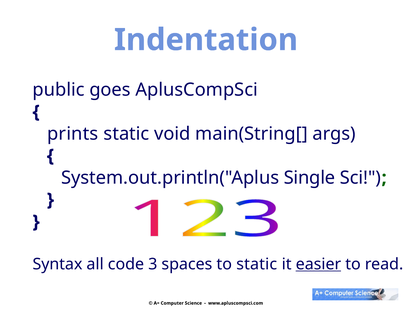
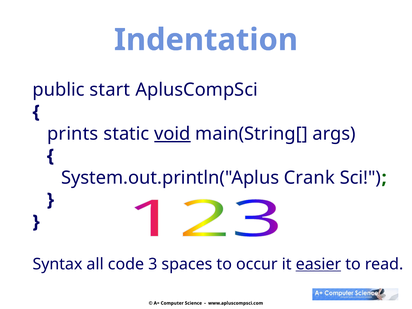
goes: goes -> start (110, 90)
void underline: none -> present (172, 134)
Single: Single -> Crank (309, 178)
to static: static -> occur (257, 264)
